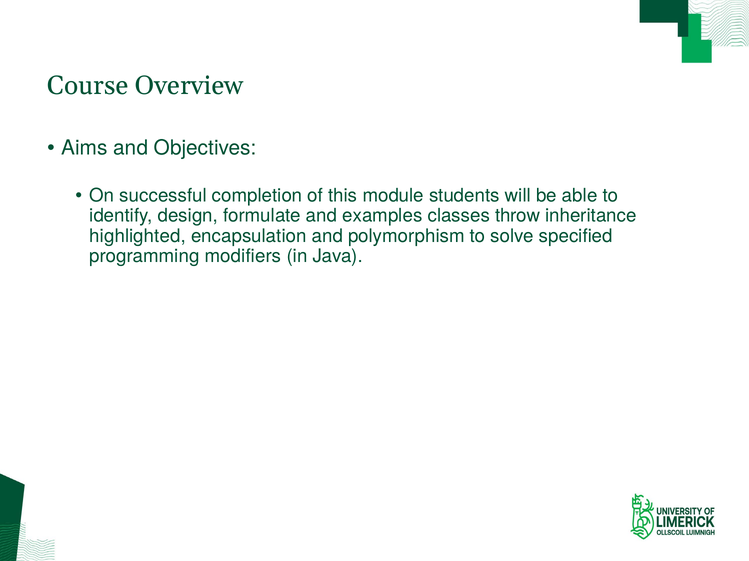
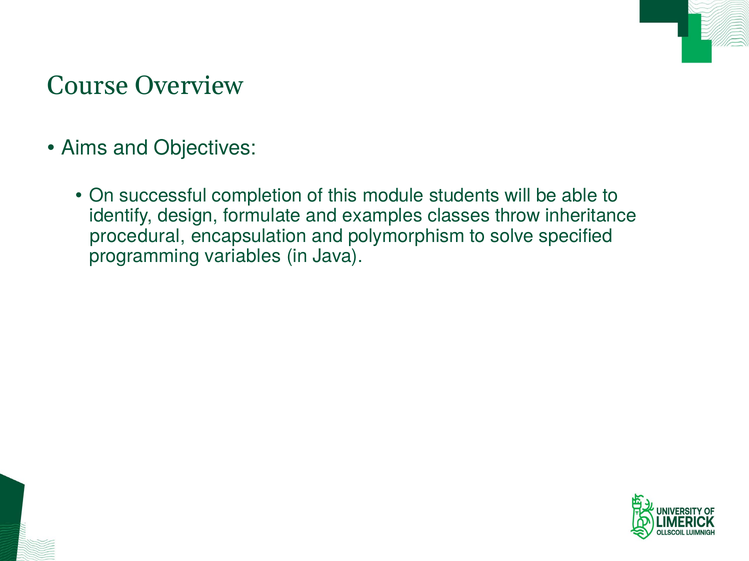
highlighted: highlighted -> procedural (138, 236)
modifiers: modifiers -> variables (243, 257)
